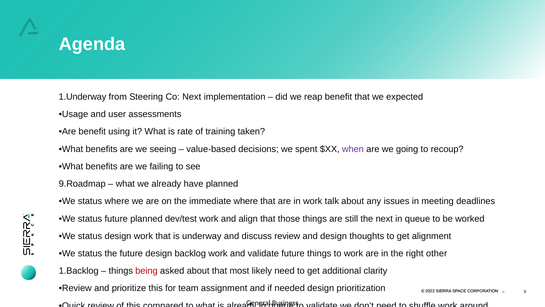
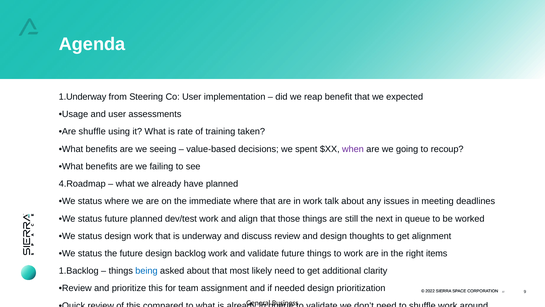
Co Next: Next -> User (192, 97)
Are benefit: benefit -> shuffle (92, 131)
9.Roadmap: 9.Roadmap -> 4.Roadmap (82, 184)
right other: other -> items (437, 253)
being colour: red -> blue (146, 271)
